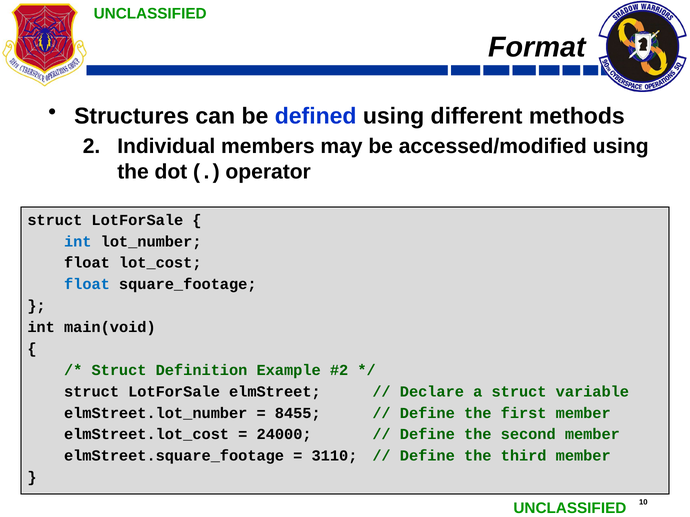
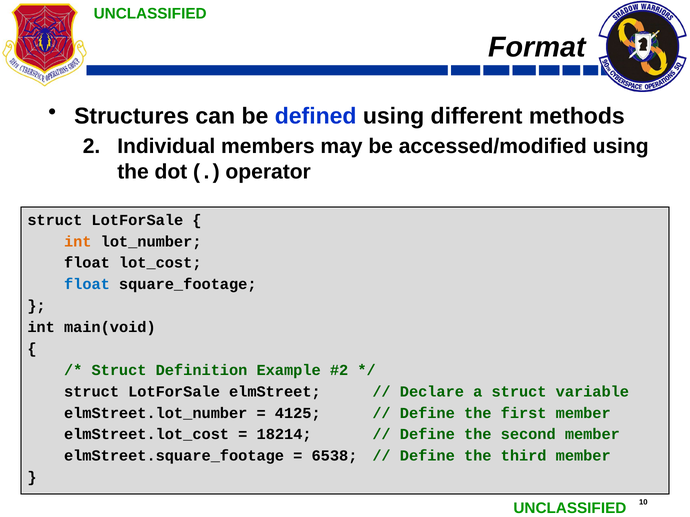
int colour: blue -> orange (78, 242)
8455: 8455 -> 4125 (298, 413)
24000: 24000 -> 18214 (284, 435)
3110: 3110 -> 6538 (334, 456)
